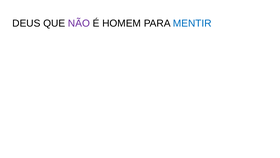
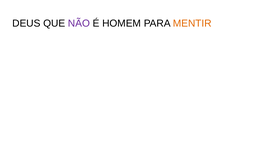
MENTIR colour: blue -> orange (192, 23)
